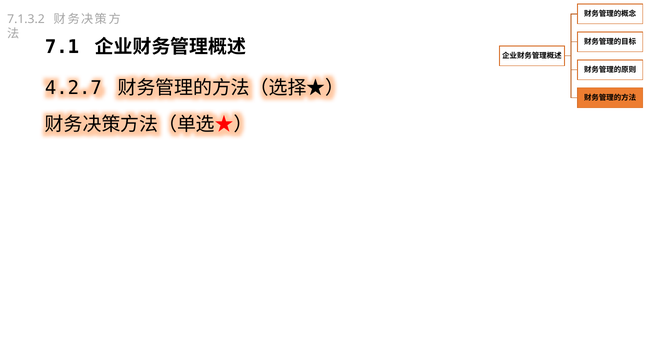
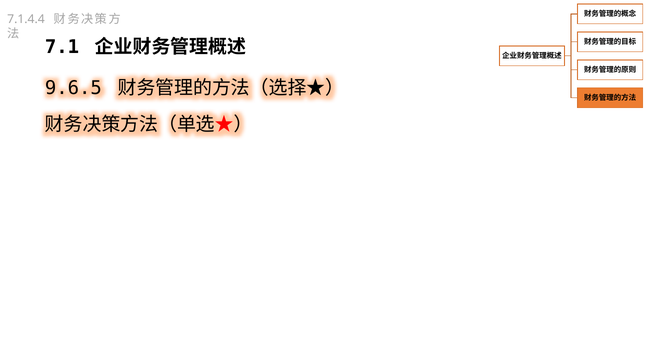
7.1.3.2: 7.1.3.2 -> 7.1.4.4 (26, 19)
4.2.7: 4.2.7 -> 9.6.5 (73, 88)
